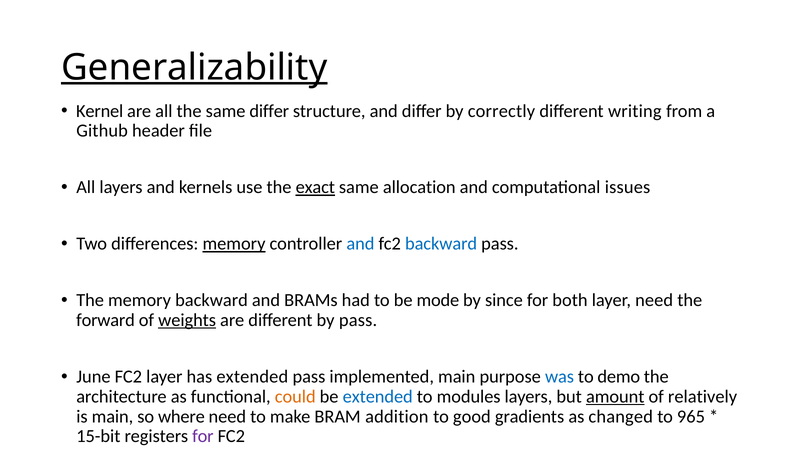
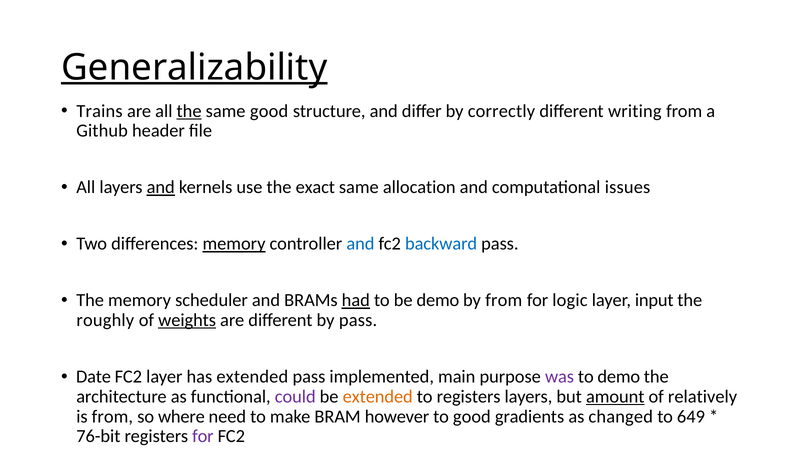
Kernel: Kernel -> Trains (100, 111)
the underline: none -> present (189, 111)
same differ: differ -> good (269, 111)
and underline: none -> present (161, 187)
exact underline: present -> none (315, 187)
memory backward: backward -> scheduler (212, 300)
had underline: none -> present (356, 300)
be mode: mode -> demo (438, 300)
by since: since -> from (504, 300)
both: both -> logic (570, 300)
layer need: need -> input (654, 300)
forward: forward -> roughly (105, 320)
June: June -> Date (94, 376)
was colour: blue -> purple (559, 376)
could colour: orange -> purple (295, 396)
extended colour: blue -> orange (378, 396)
to modules: modules -> registers (469, 396)
is main: main -> from (112, 416)
addition: addition -> however (397, 416)
965: 965 -> 649 (691, 416)
15-bit: 15-bit -> 76-bit (98, 436)
